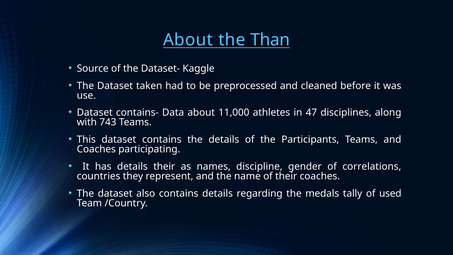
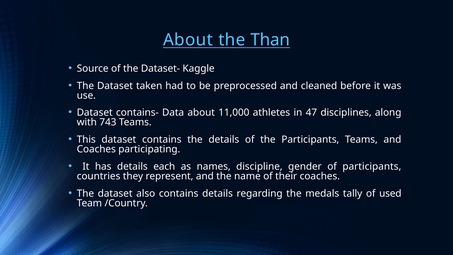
details their: their -> each (164, 166)
of correlations: correlations -> participants (372, 166)
